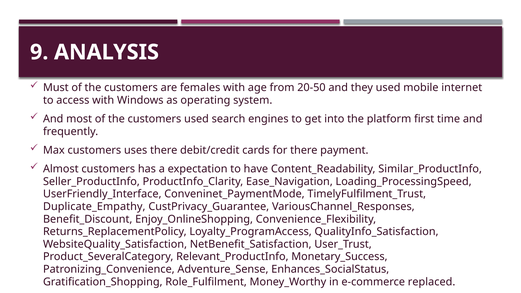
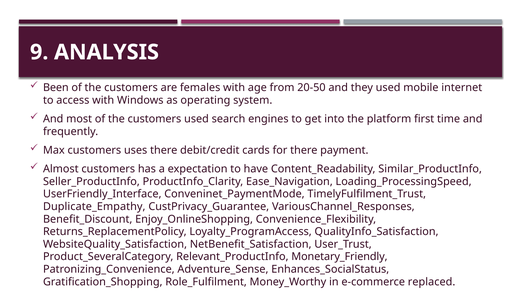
Must: Must -> Been (56, 88)
Monetary_Success: Monetary_Success -> Monetary_Friendly (339, 257)
